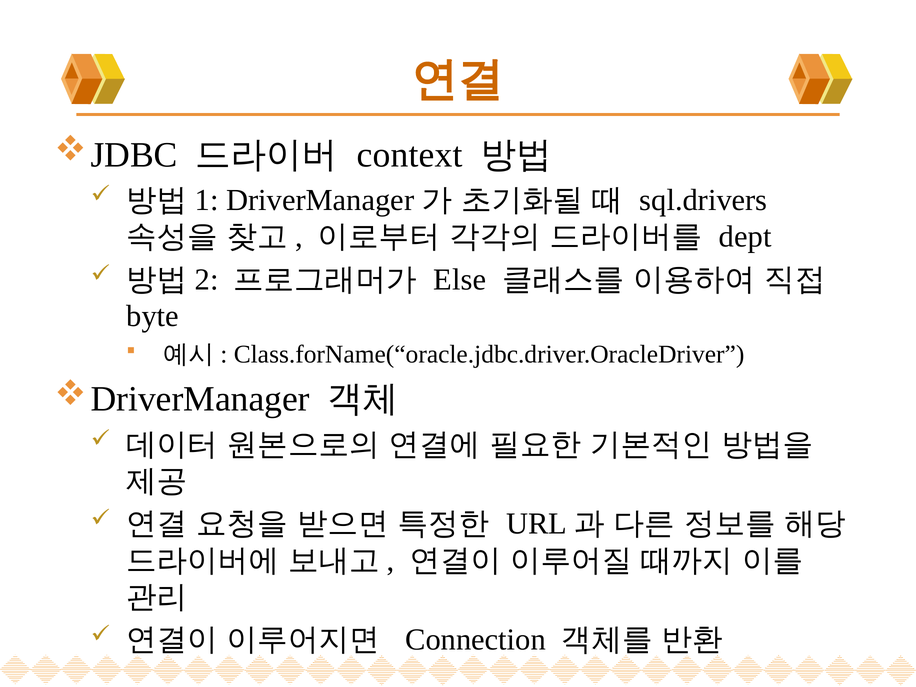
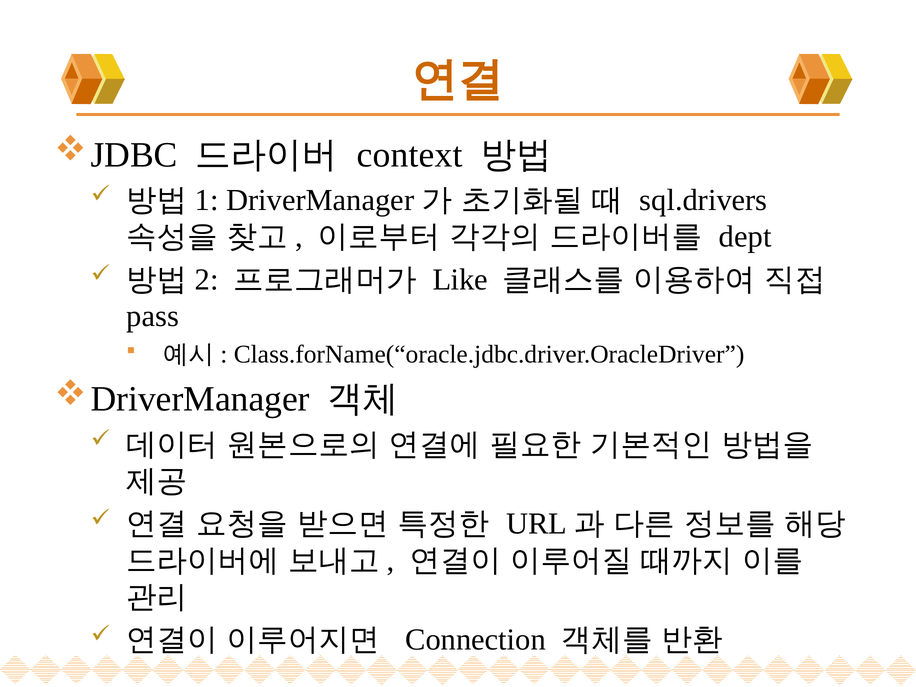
Else: Else -> Like (460, 280)
byte: byte -> pass (153, 316)
